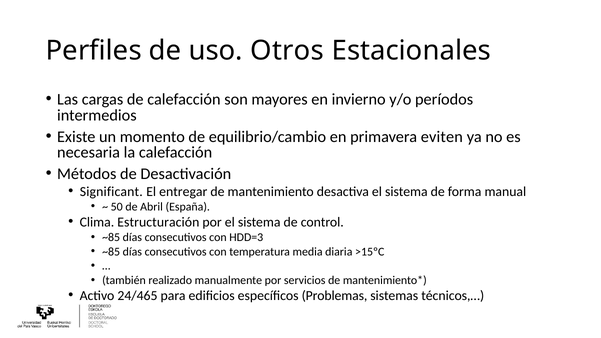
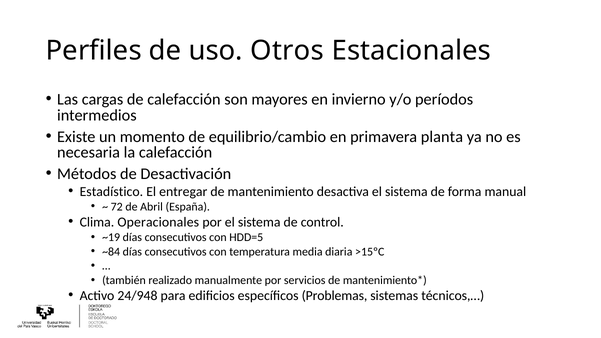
eviten: eviten -> planta (442, 137)
Significant: Significant -> Estadístico (111, 192)
50: 50 -> 72 (117, 207)
Estructuración: Estructuración -> Operacionales (158, 222)
~85: ~85 -> ~19 (111, 237)
HDD=3: HDD=3 -> HDD=5 (246, 237)
~85: ~85 -> ~84 (111, 252)
24/465: 24/465 -> 24/948 (137, 296)
